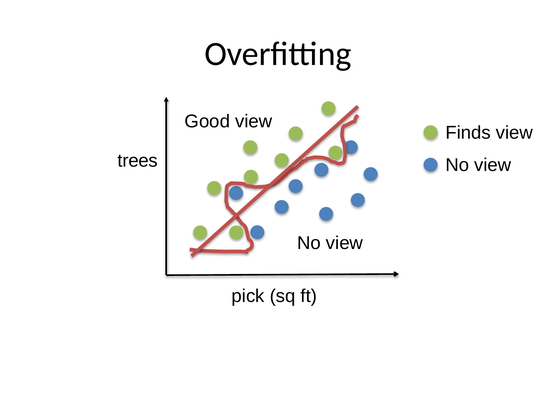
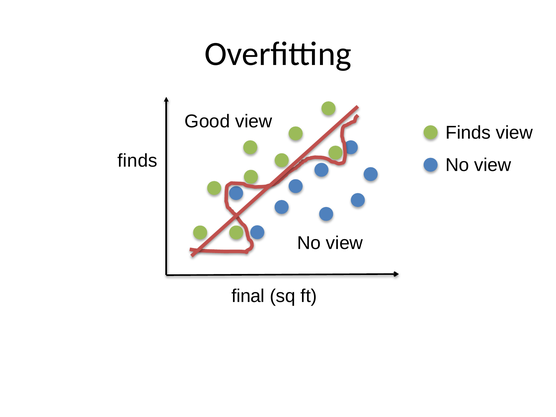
trees: trees -> finds (137, 161)
pick: pick -> final (248, 296)
